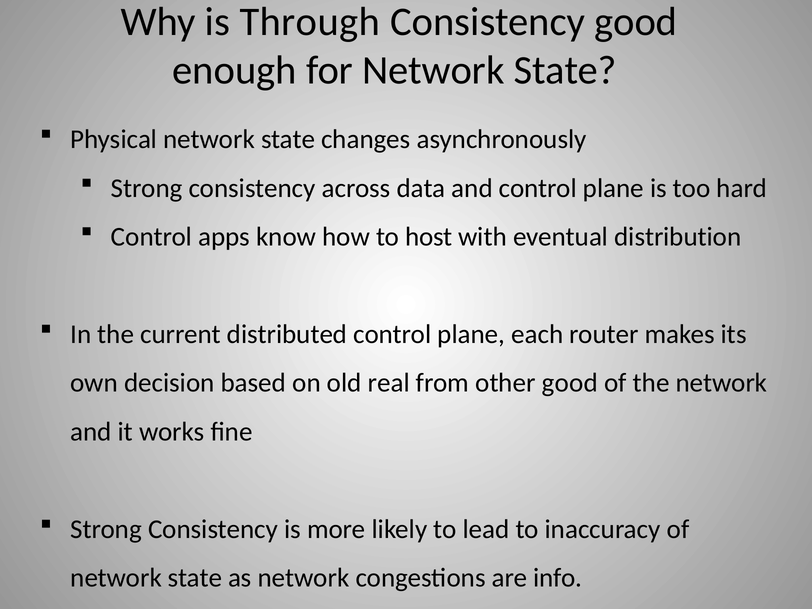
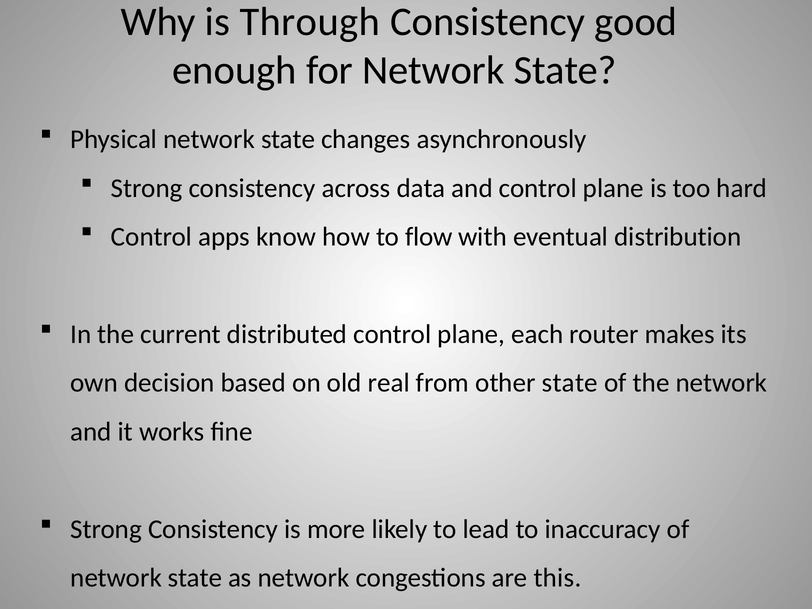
host: host -> flow (429, 237)
other good: good -> state (570, 383)
info: info -> this (557, 578)
